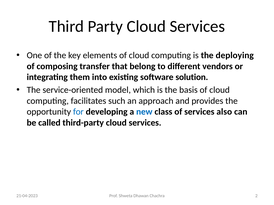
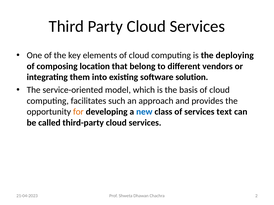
transfer: transfer -> location (95, 66)
for colour: blue -> orange (78, 112)
also: also -> text (224, 112)
